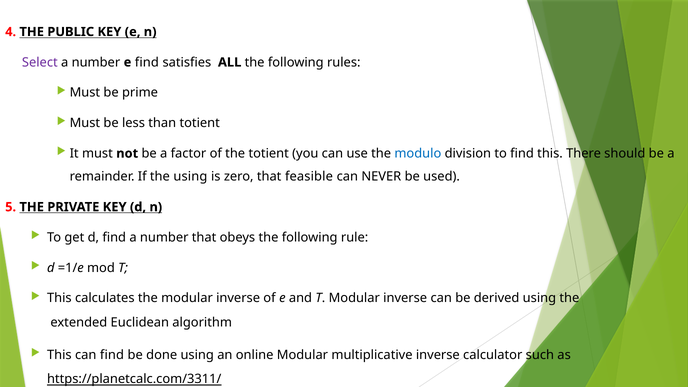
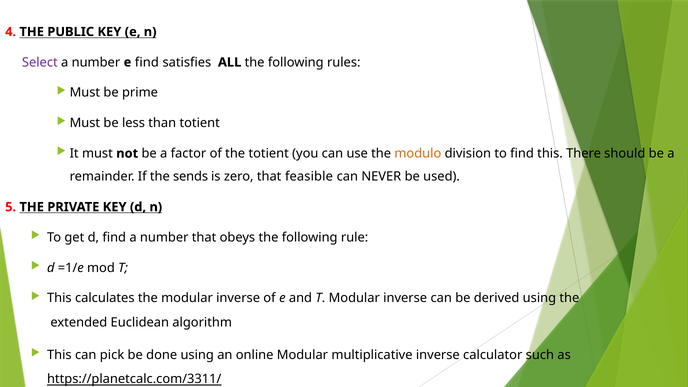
modulo colour: blue -> orange (418, 153)
the using: using -> sends (191, 177)
can find: find -> pick (112, 355)
